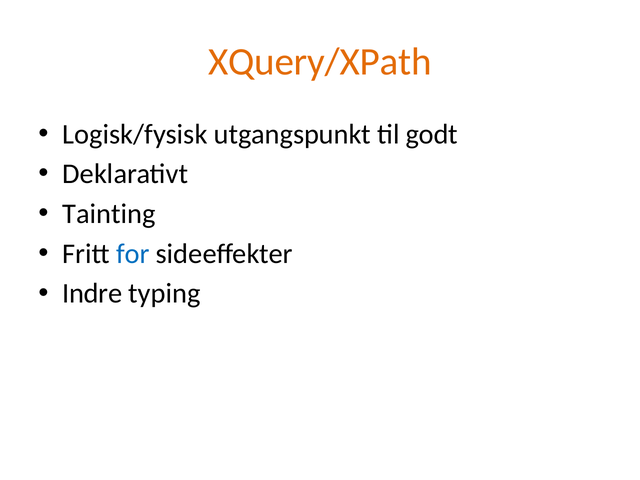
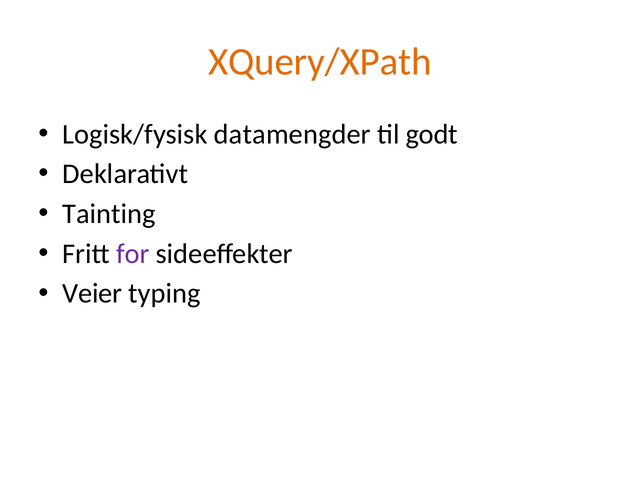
utgangspunkt: utgangspunkt -> datamengder (292, 134)
for colour: blue -> purple (133, 254)
Indre: Indre -> Veier (92, 294)
